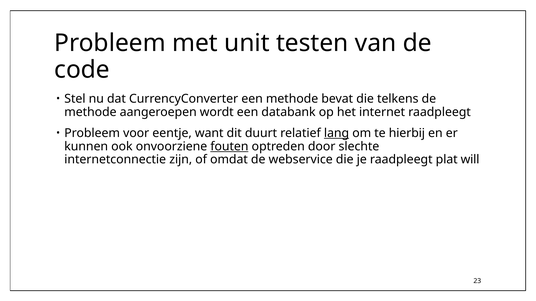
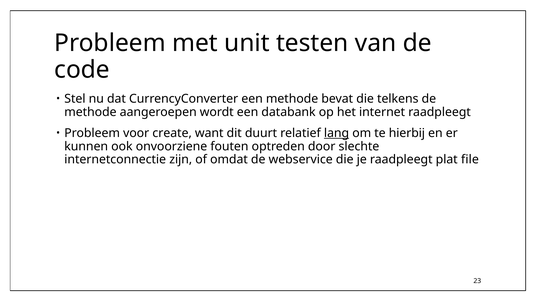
eentje: eentje -> create (172, 133)
fouten underline: present -> none (229, 147)
will: will -> file (470, 160)
